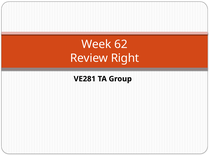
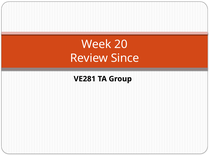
62: 62 -> 20 (121, 45)
Right: Right -> Since (125, 58)
